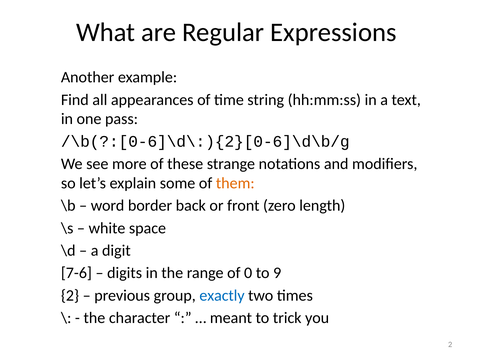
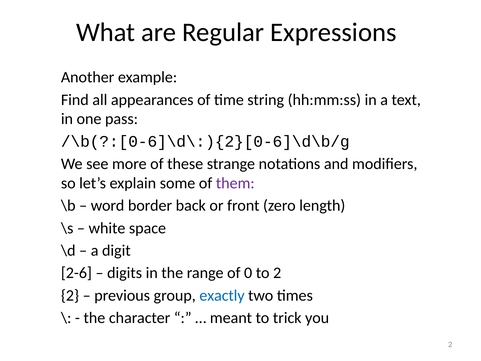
them colour: orange -> purple (235, 183)
7-6: 7-6 -> 2-6 (76, 273)
to 9: 9 -> 2 (277, 273)
